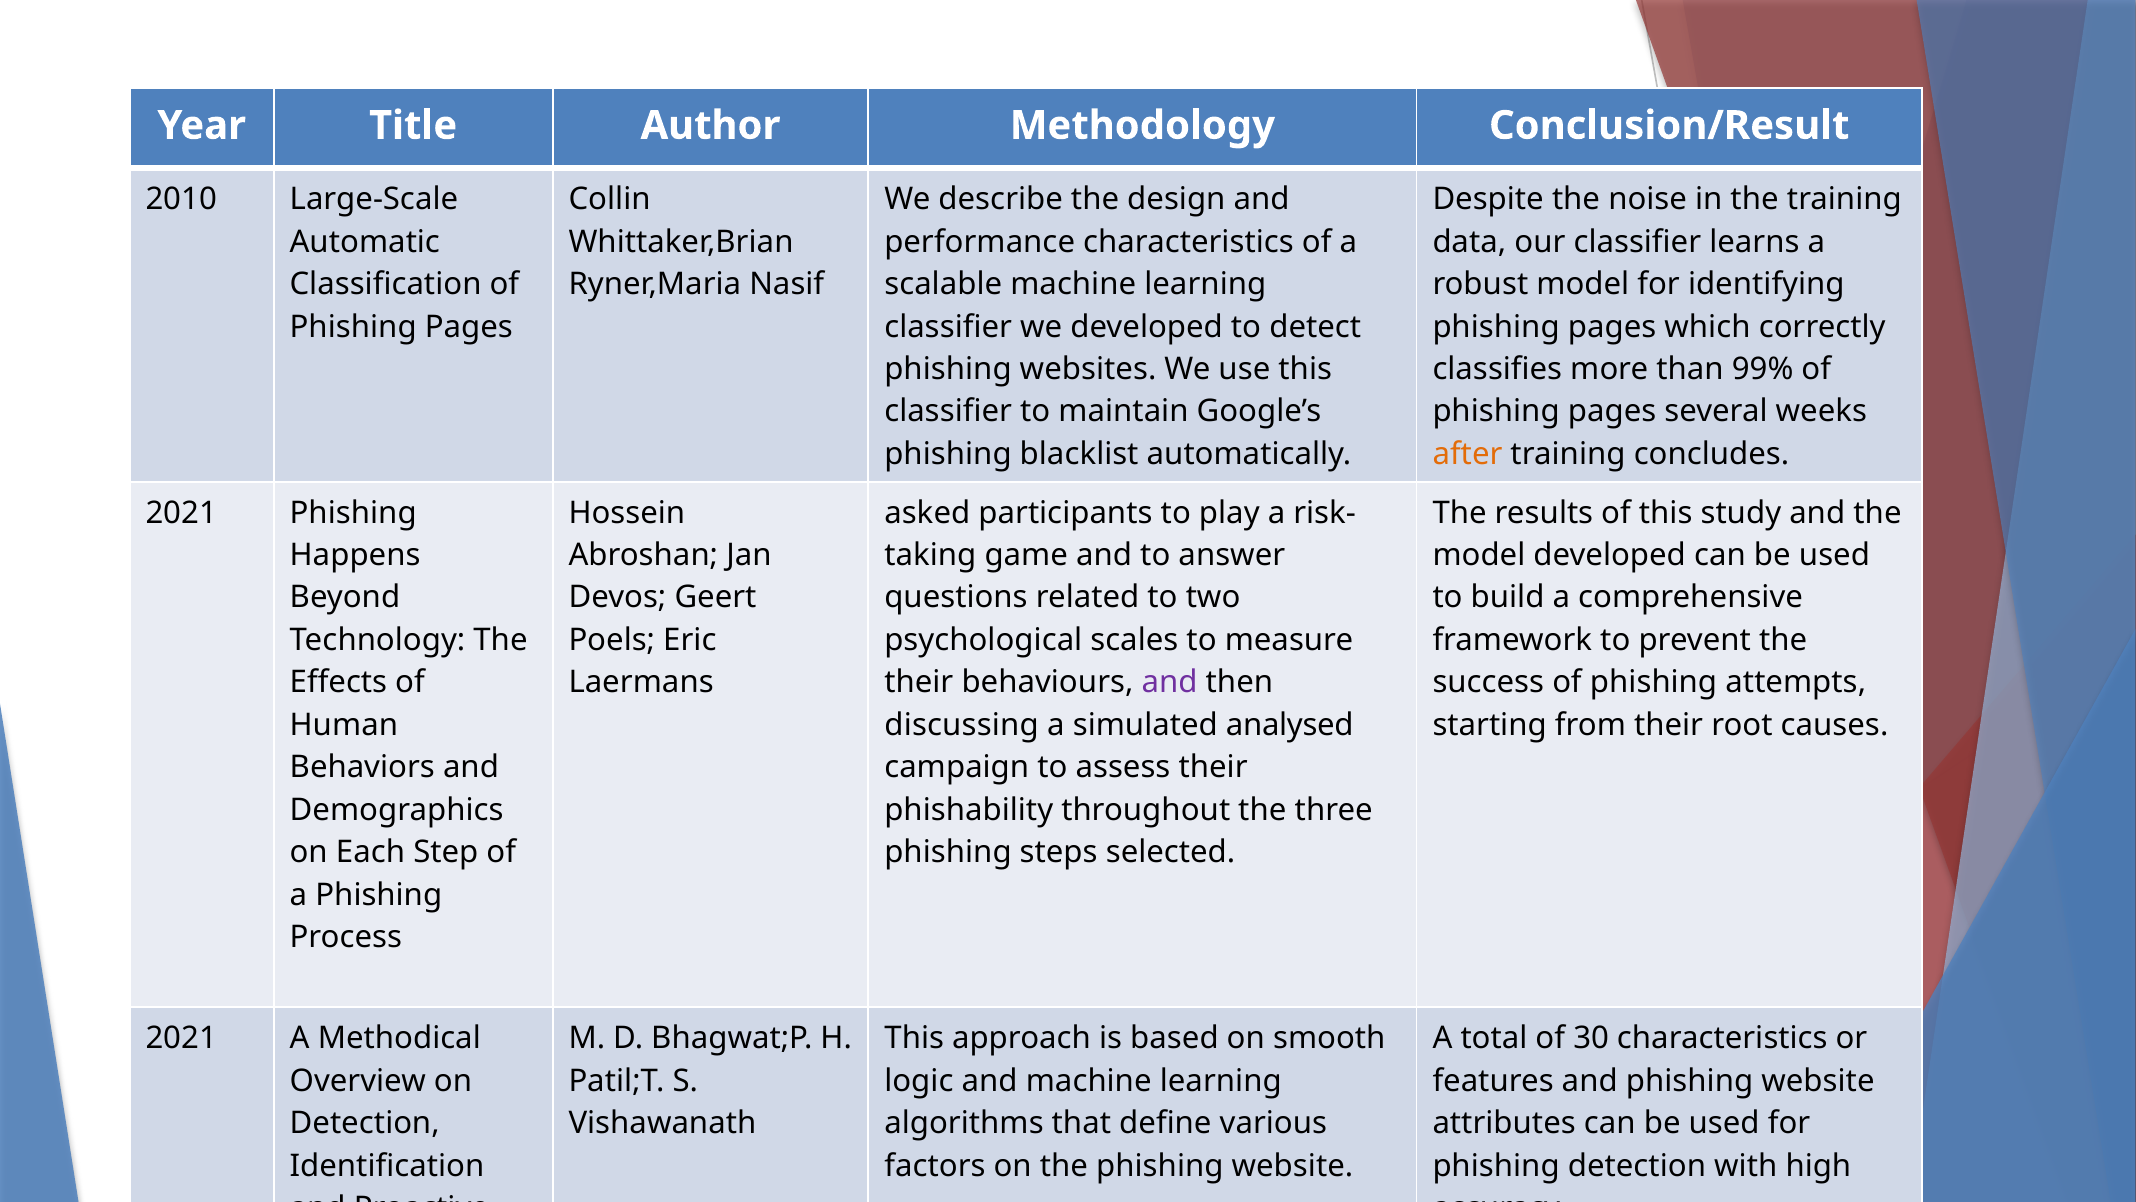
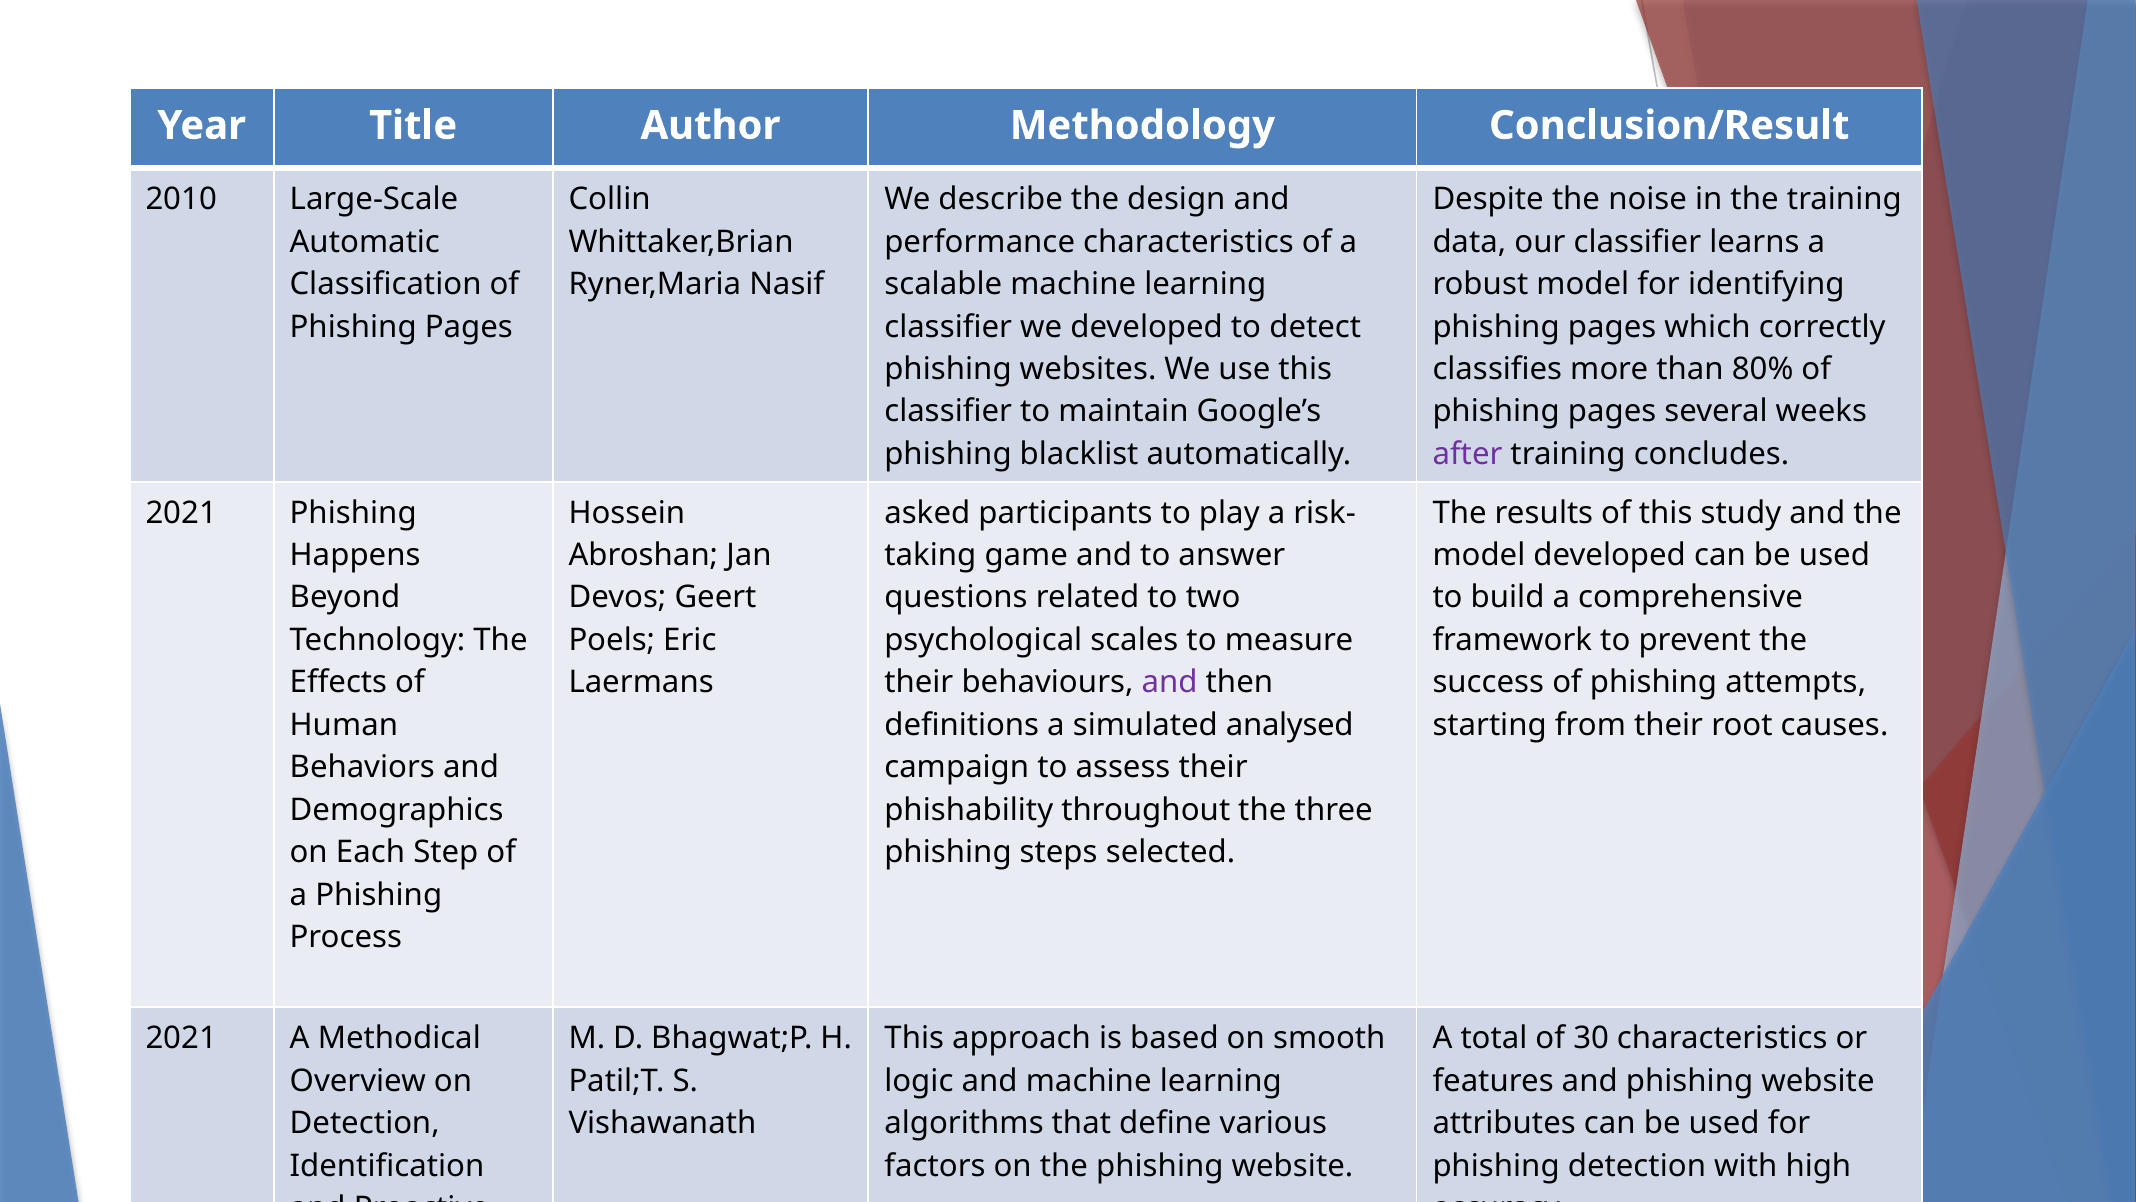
99%: 99% -> 80% (1763, 369)
after colour: orange -> purple (1467, 454)
discussing: discussing -> definitions (962, 725)
